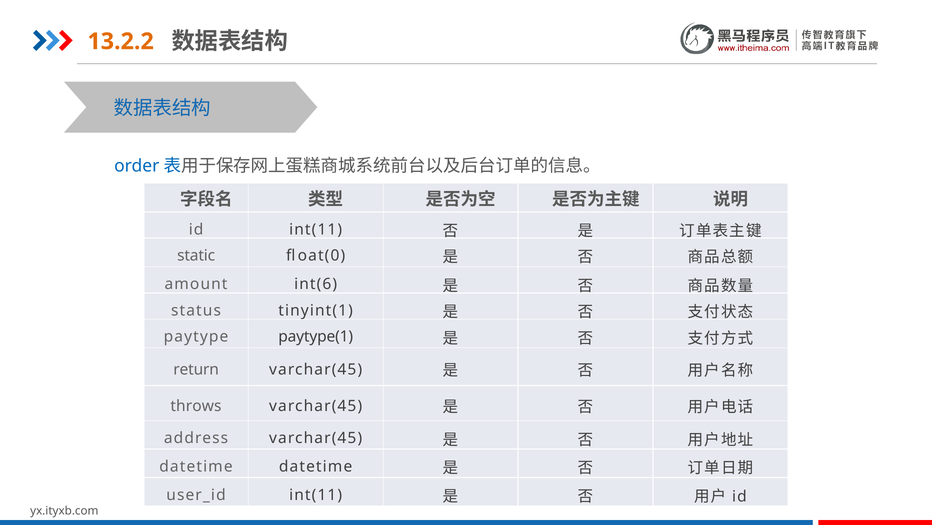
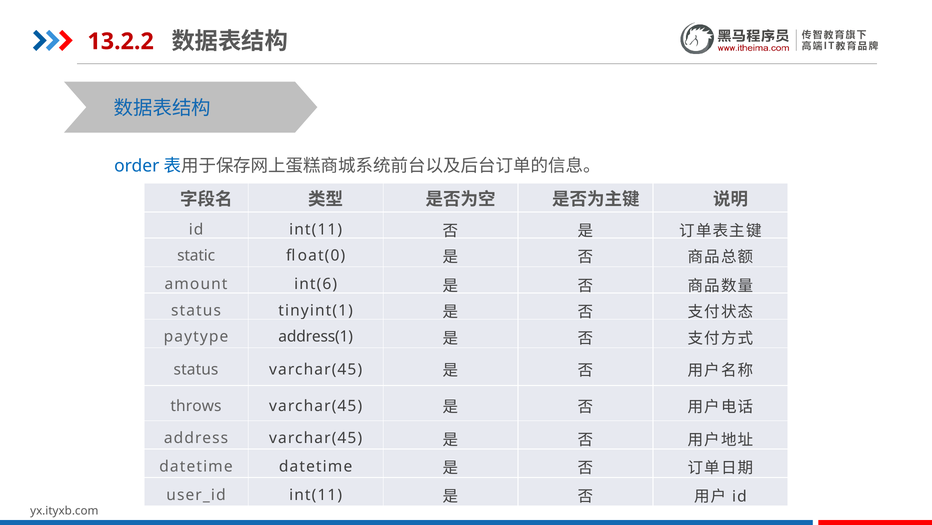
13.2.2 colour: orange -> red (121, 41)
paytype(1: paytype(1 -> address(1 (316, 337)
return: return -> status (196, 369)
